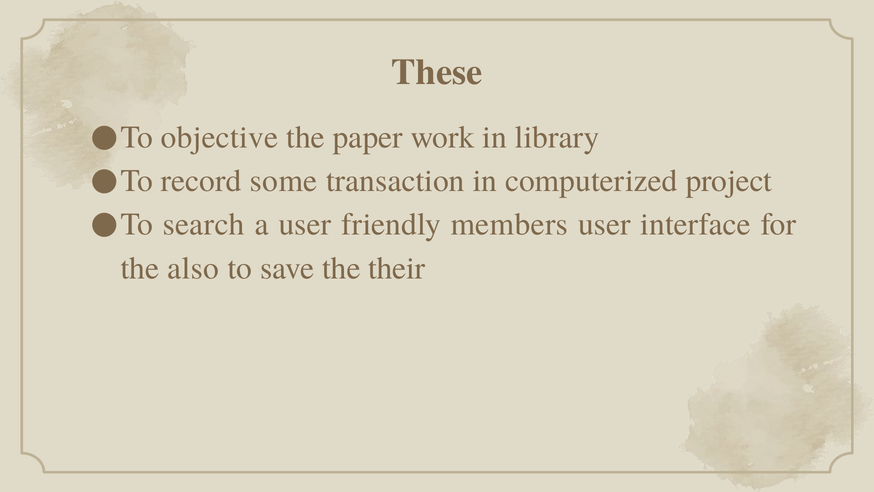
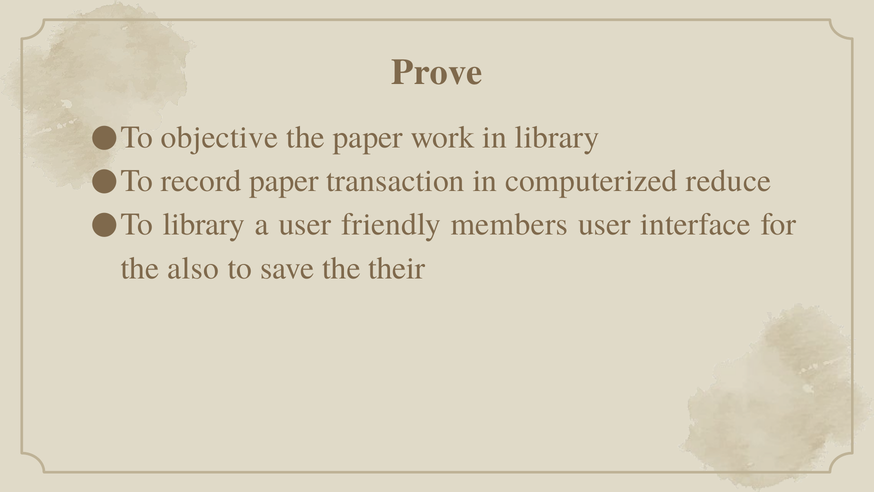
These: These -> Prove (437, 72)
record some: some -> paper (284, 181)
project: project -> reduce (729, 181)
To search: search -> library (204, 224)
